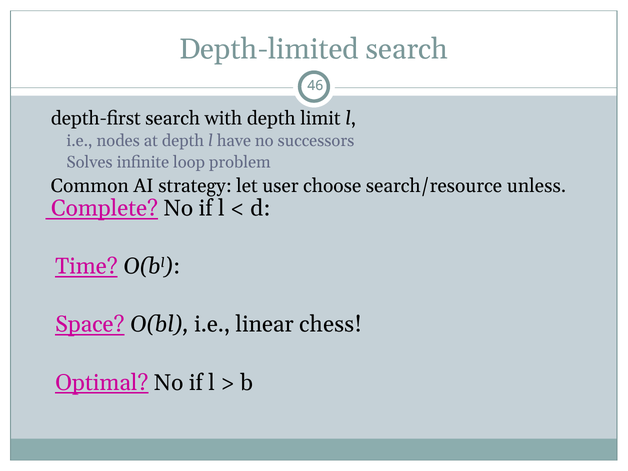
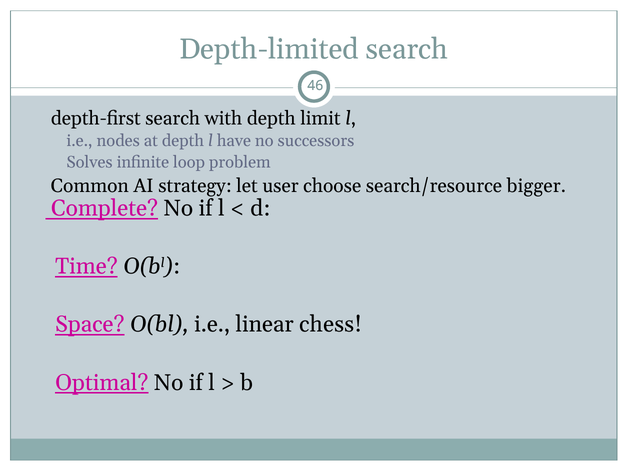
unless: unless -> bigger (536, 186)
